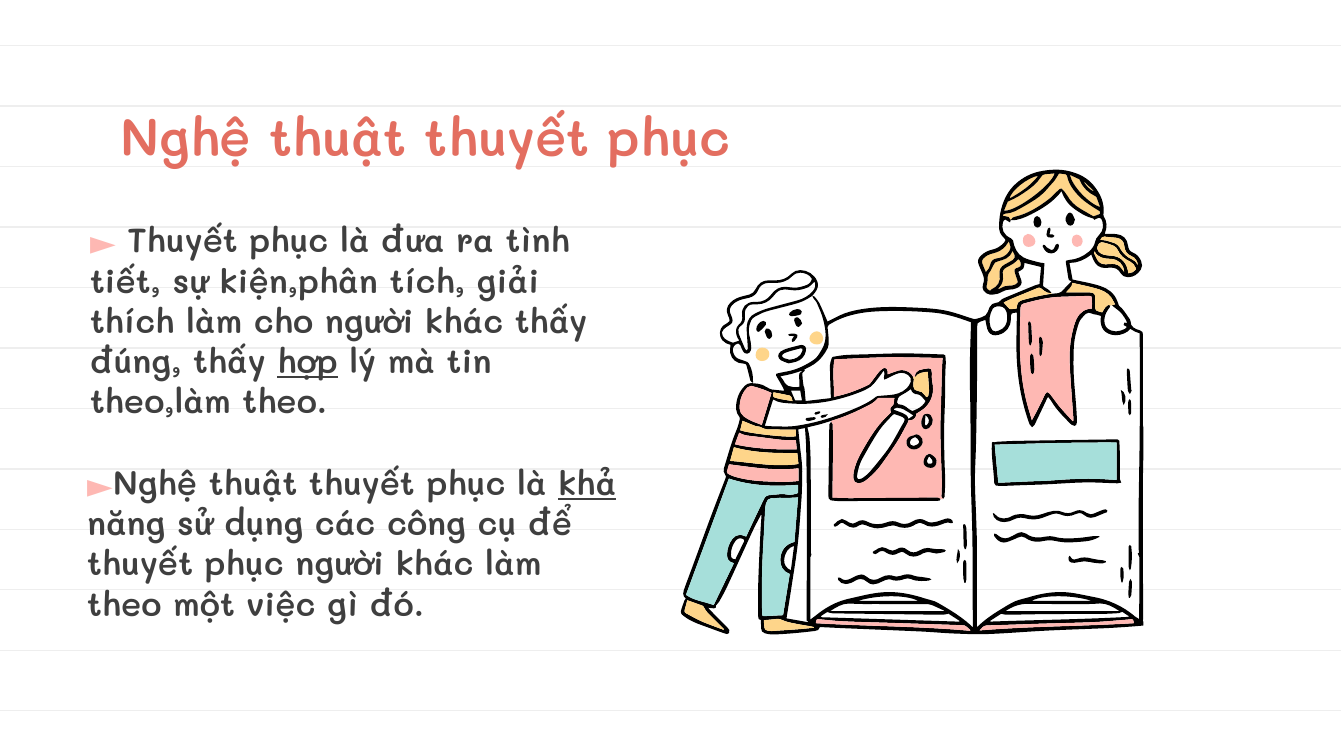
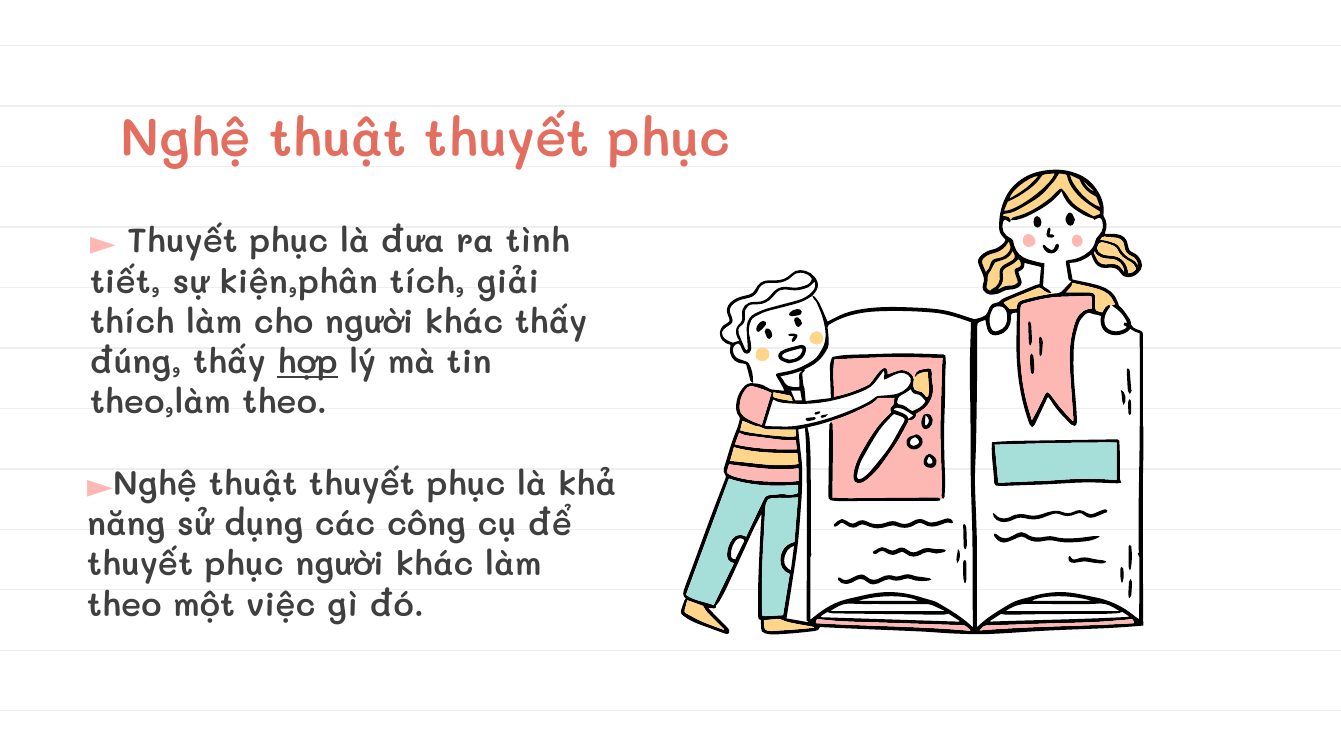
khả underline: present -> none (587, 485)
